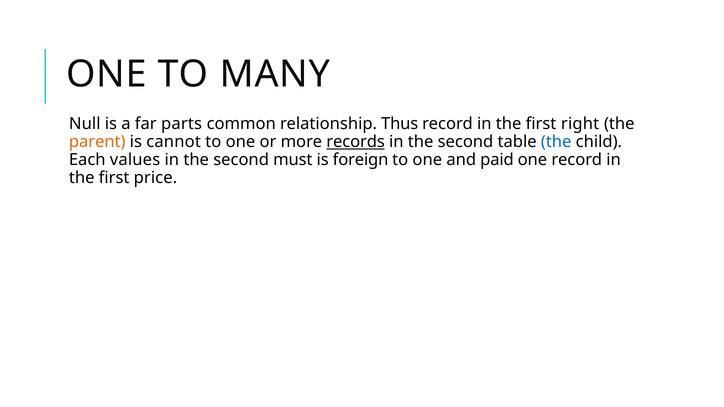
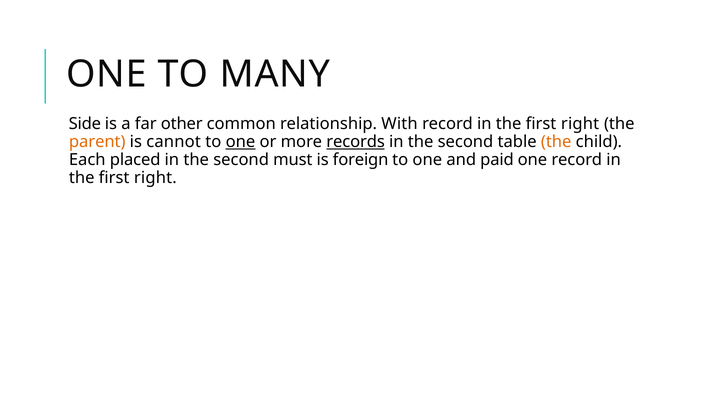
Null: Null -> Side (85, 124)
parts: parts -> other (182, 124)
Thus: Thus -> With (400, 124)
one underline: none -> present (240, 142)
the colour: blue -> orange (556, 142)
values: values -> placed (135, 160)
price: price -> right (155, 178)
